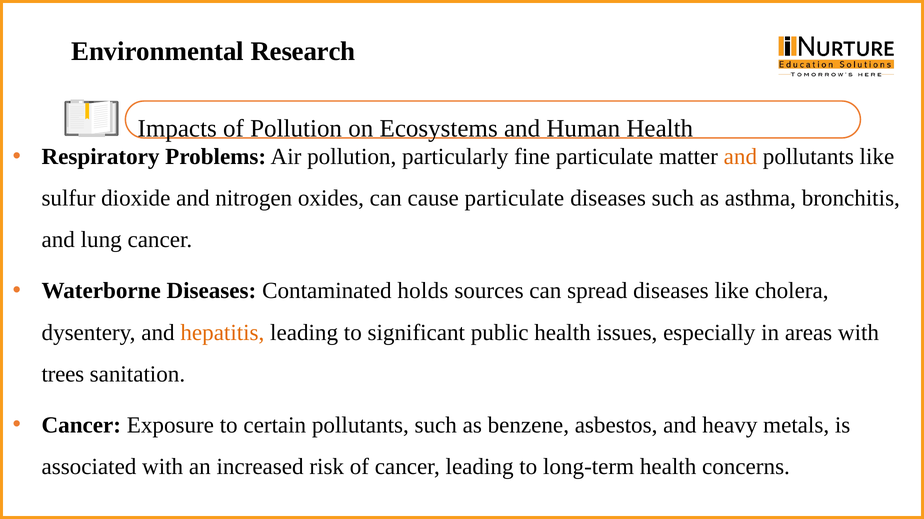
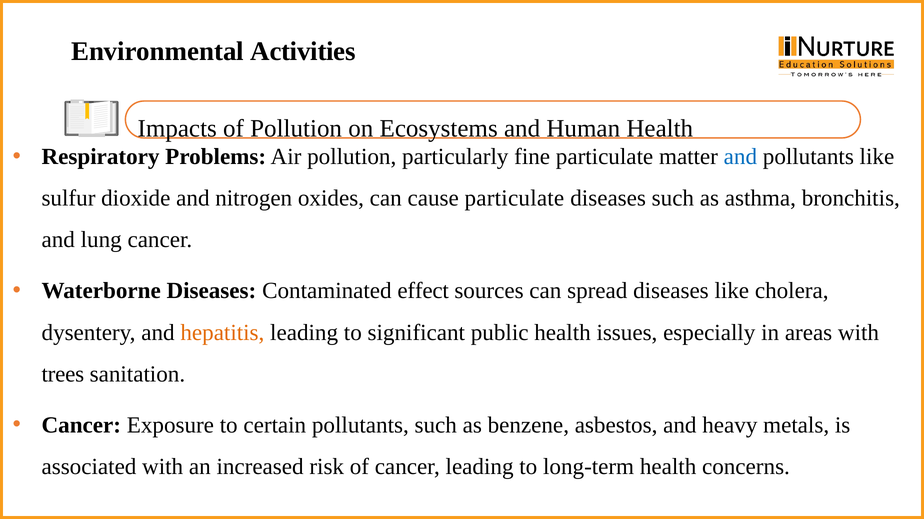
Research: Research -> Activities (303, 52)
and colour: orange -> blue (740, 157)
holds: holds -> effect (423, 291)
